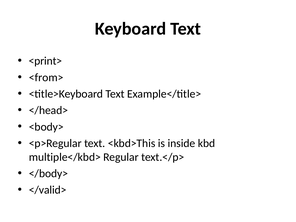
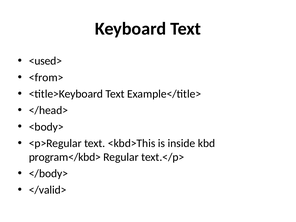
<print>: <print> -> <used> (45, 61)
multiple</kbd>: multiple</kbd> -> program</kbd> (65, 157)
